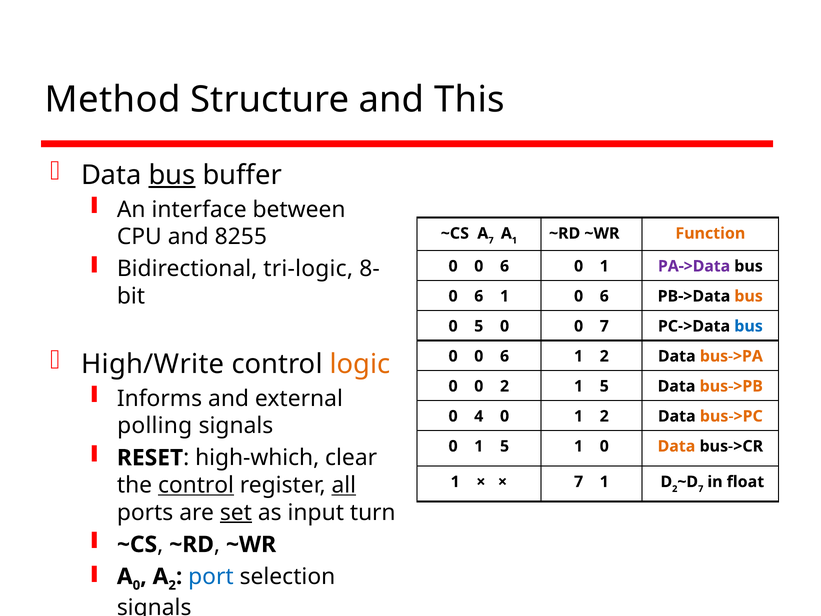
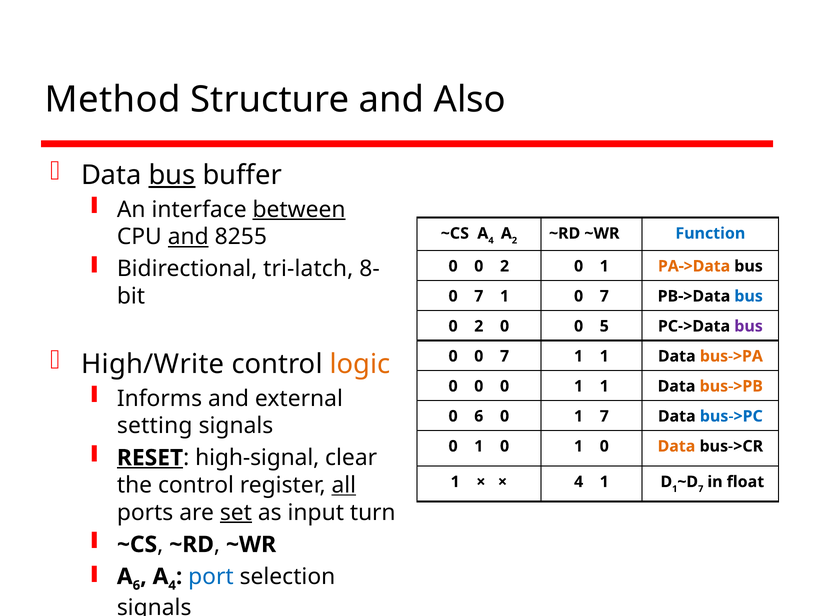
This: This -> Also (470, 100)
between underline: none -> present (299, 209)
and underline: none -> present (188, 237)
7: 7 -> 4 (491, 240)
1: 1 -> 2 (514, 240)
Function colour: orange -> blue (710, 233)
tri-logic: tri-logic -> tri-latch (308, 269)
6: 6 -> 2 (505, 266)
PA->Data colour: purple -> orange (694, 266)
6: 6 -> 7 (479, 296)
1 0 6: 6 -> 7 (604, 296)
bus colour: orange -> blue (749, 296)
5: 5 -> 2 (479, 326)
0 7: 7 -> 5 (604, 326)
bus colour: blue -> purple (749, 326)
6: 6 -> 7 (505, 356)
2: 2 -> 1 (604, 356)
0 0 2: 2 -> 0 (505, 386)
5: 5 -> 1 (604, 386)
0 4: 4 -> 6 (479, 416)
0 1 2: 2 -> 7 (604, 416)
bus->PC colour: orange -> blue (731, 416)
polling: polling -> setting (155, 426)
5: 5 -> 0 (505, 446)
RESET underline: none -> present (150, 458)
high-which: high-which -> high-signal (257, 458)
control underline: present -> none (196, 485)
7: 7 -> 4 (579, 482)
2: 2 -> 1 (675, 489)
0: 0 -> 6 (136, 585)
2: 2 -> 4 (172, 585)
